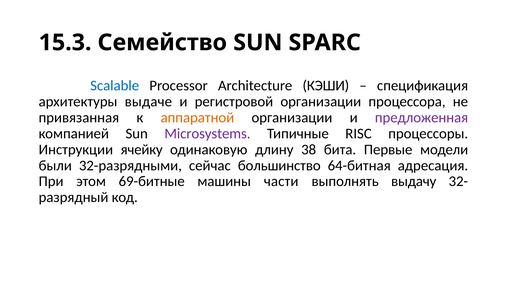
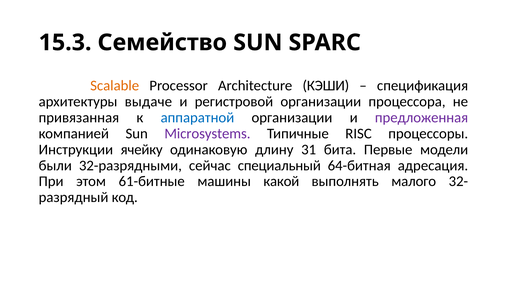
Scalable colour: blue -> orange (115, 86)
аппаратной colour: orange -> blue (197, 118)
38: 38 -> 31 (309, 150)
большинство: большинство -> специальный (279, 166)
69-битные: 69-битные -> 61-битные (152, 182)
части: части -> какой (281, 182)
выдачу: выдачу -> малого (414, 182)
